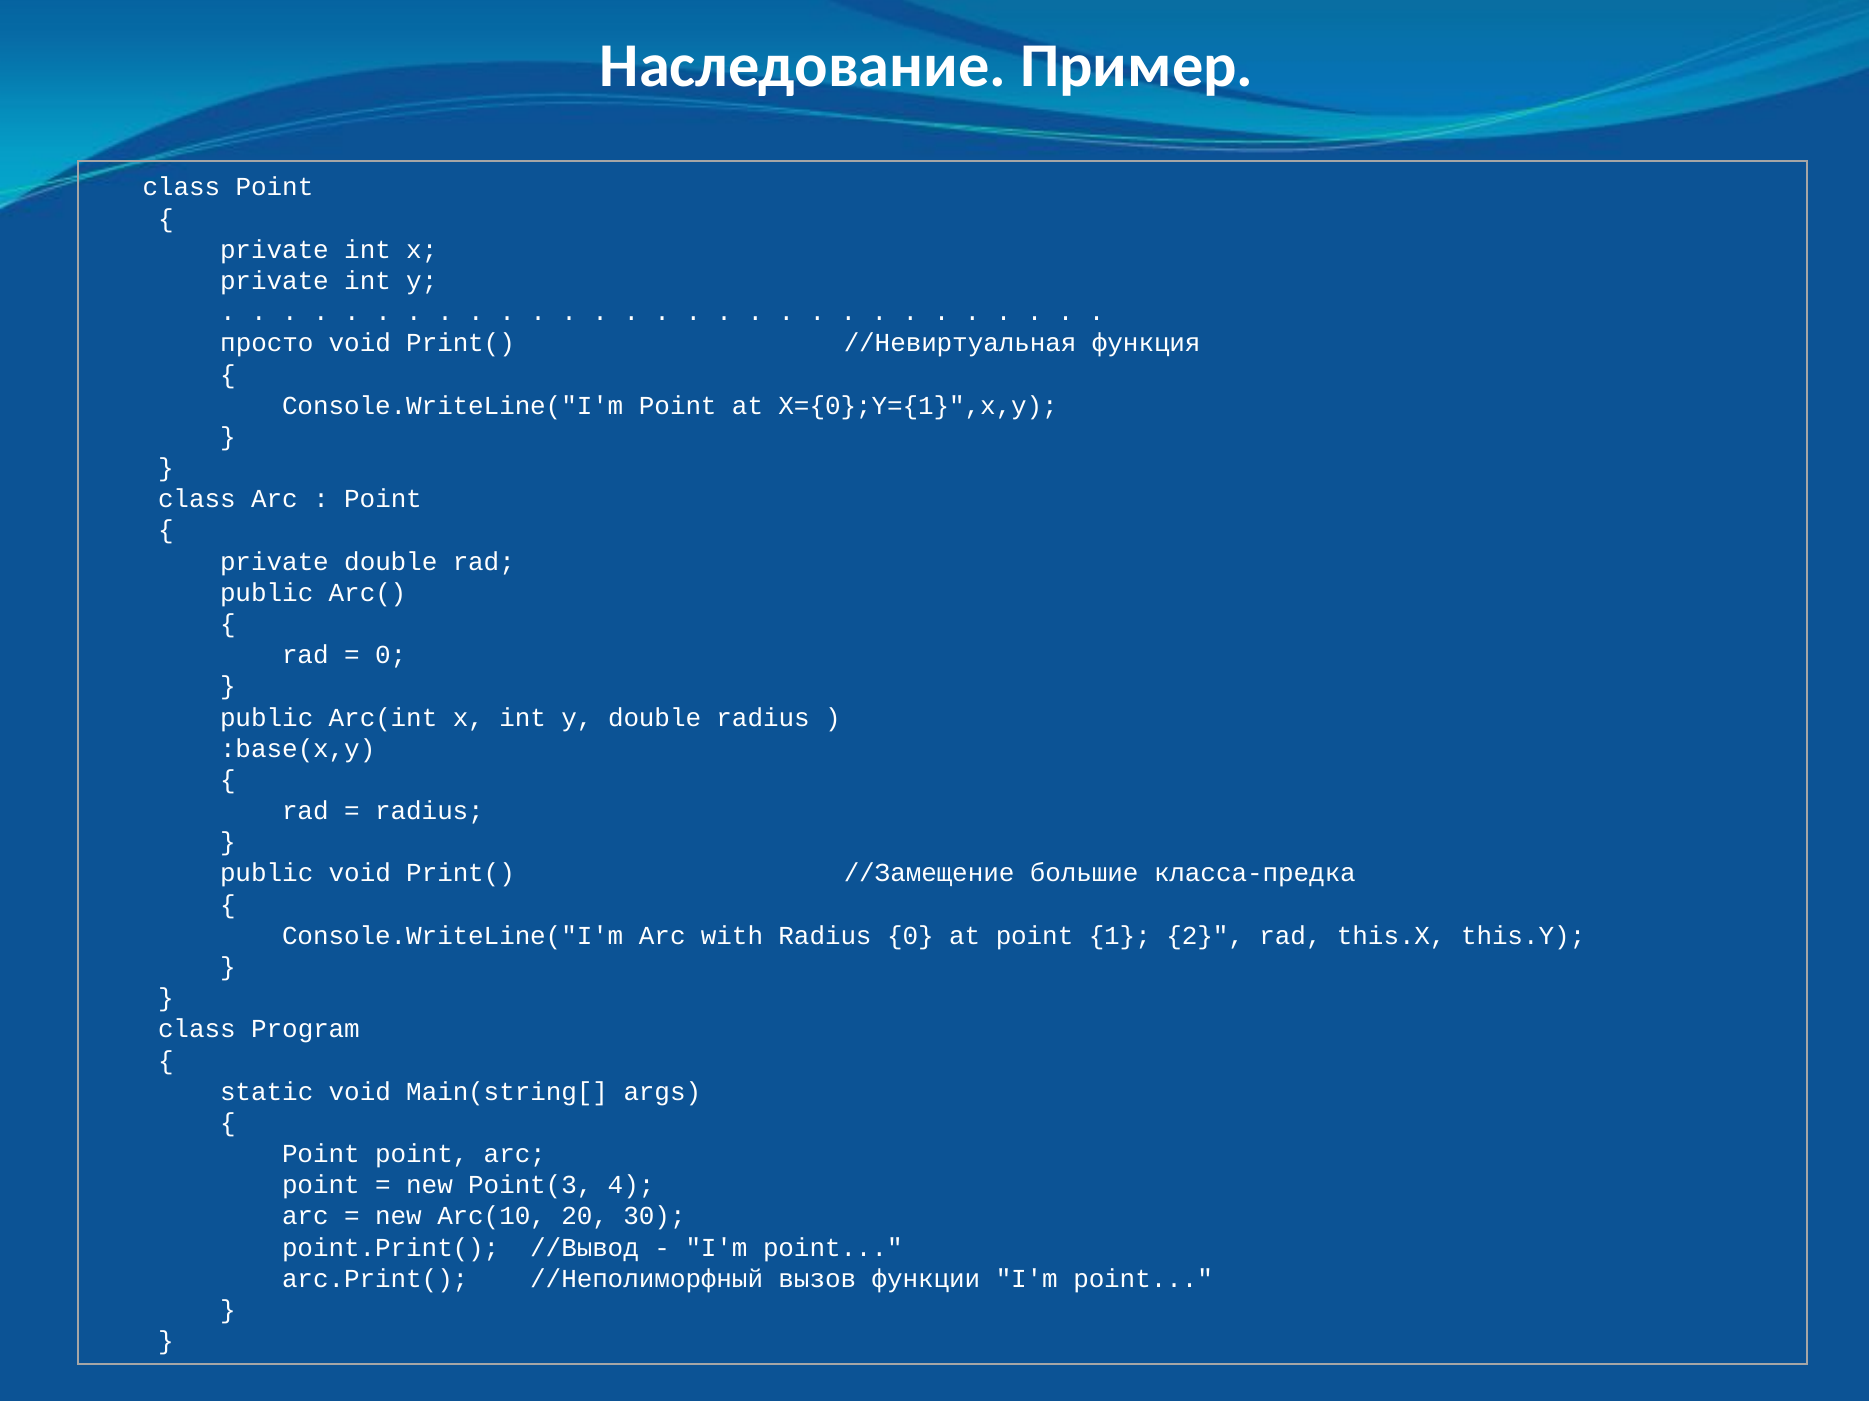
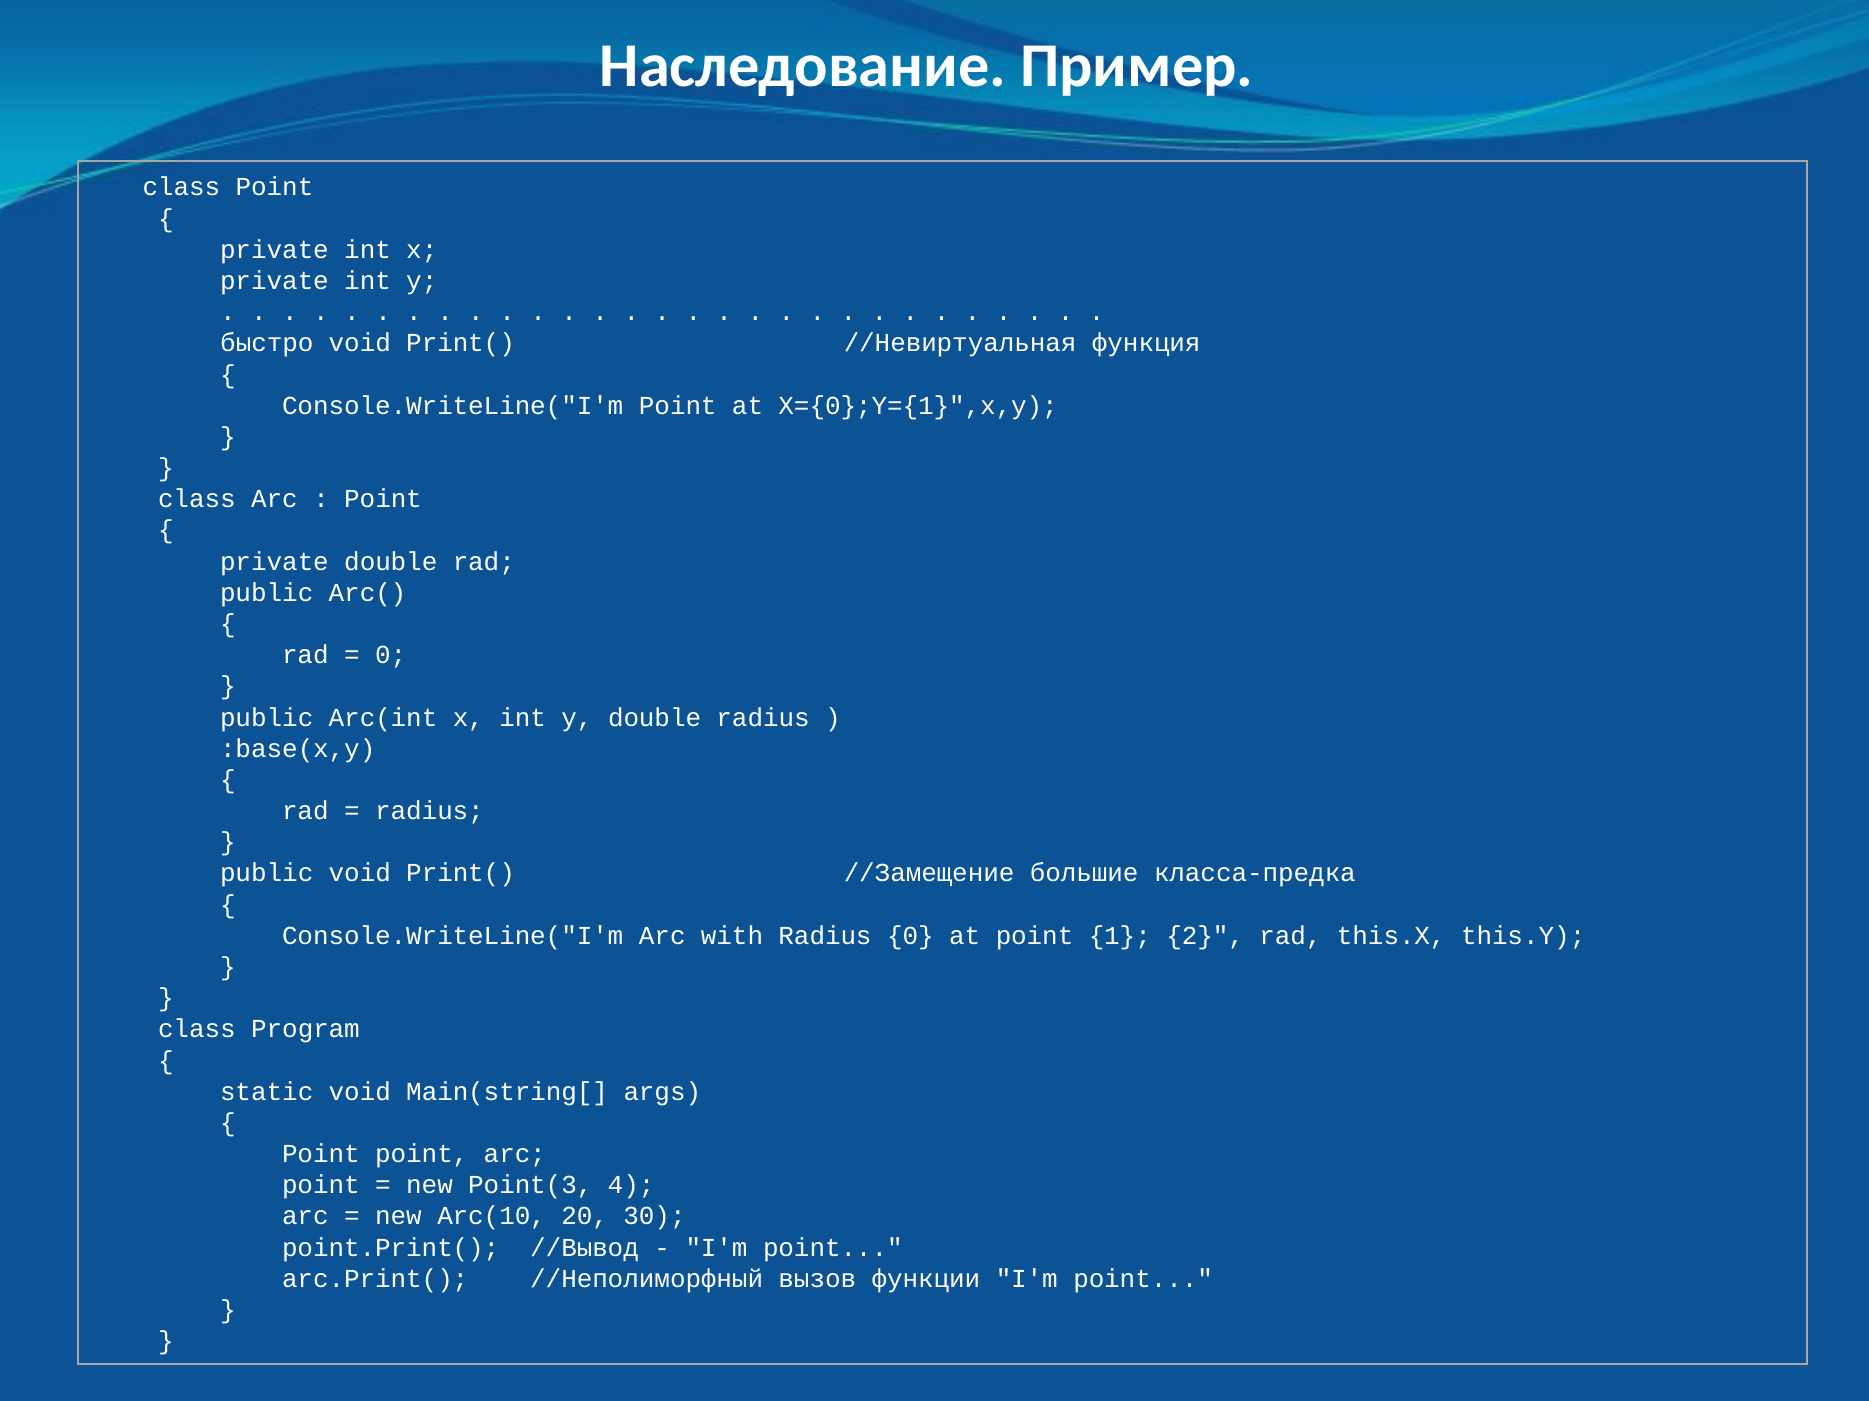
просто: просто -> быстро (267, 343)
